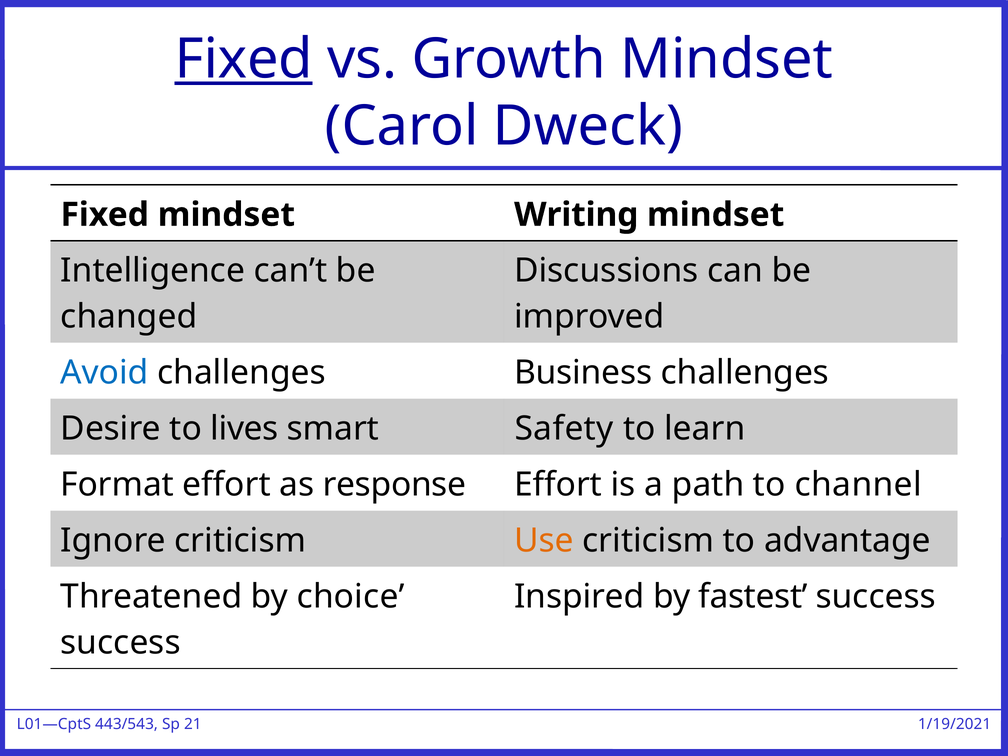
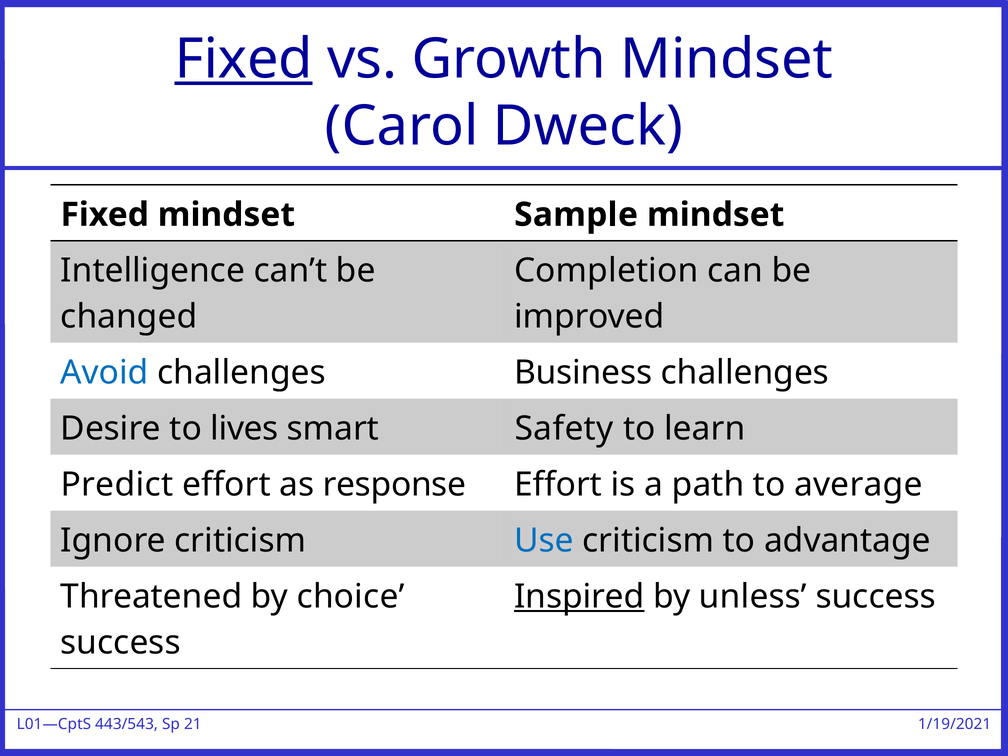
Writing: Writing -> Sample (576, 215)
Discussions: Discussions -> Completion (606, 271)
Format: Format -> Predict (117, 485)
channel: channel -> average (858, 485)
Use colour: orange -> blue (544, 541)
Inspired underline: none -> present (579, 597)
fastest: fastest -> unless (753, 597)
